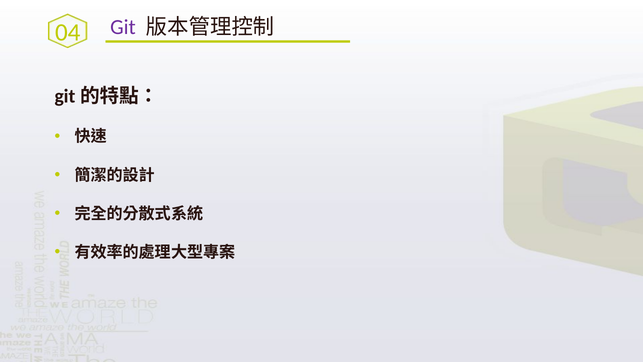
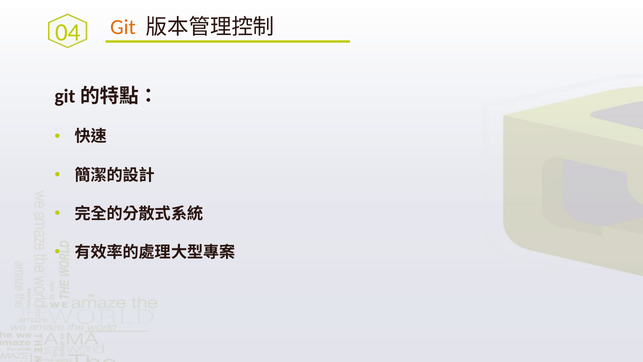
Git colour: purple -> orange (123, 27)
